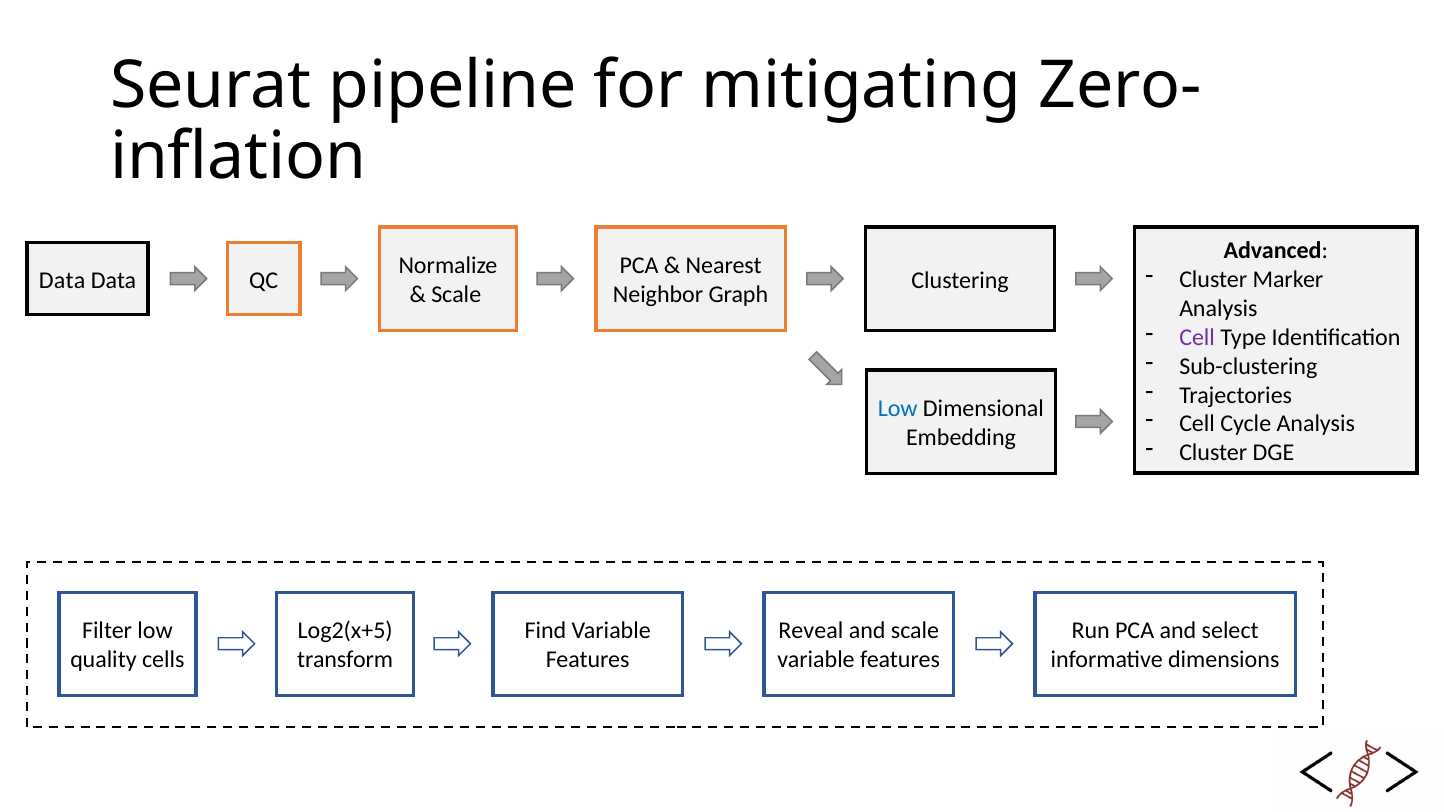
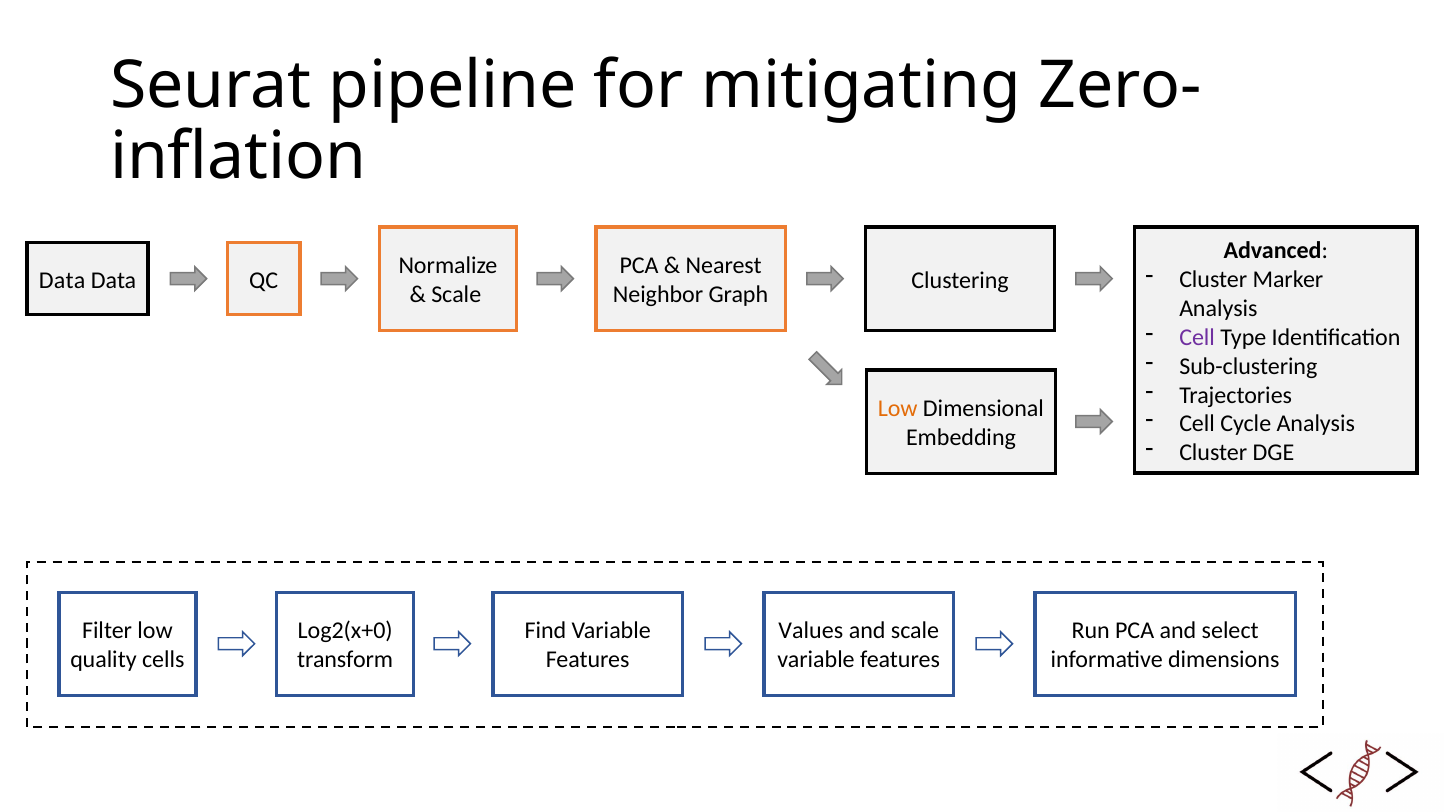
Low colour: blue -> orange (898, 409)
Log2(x+5: Log2(x+5 -> Log2(x+0 (345, 631)
Reveal: Reveal -> Values (811, 631)
